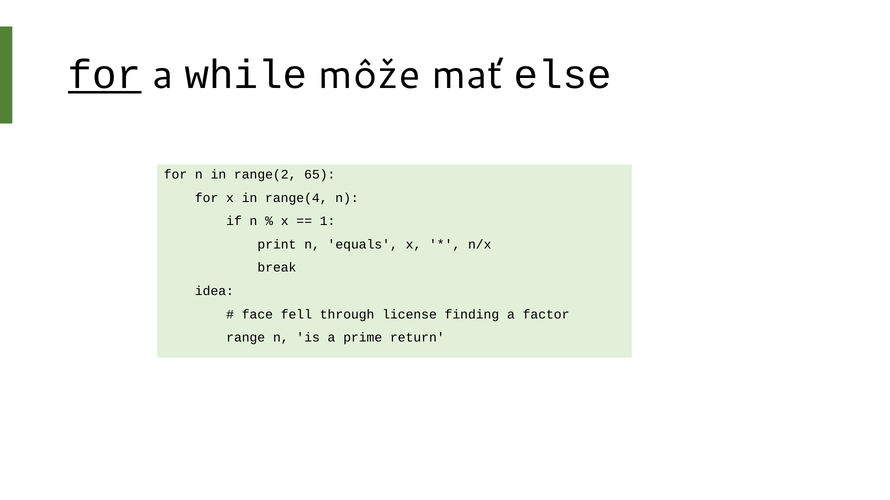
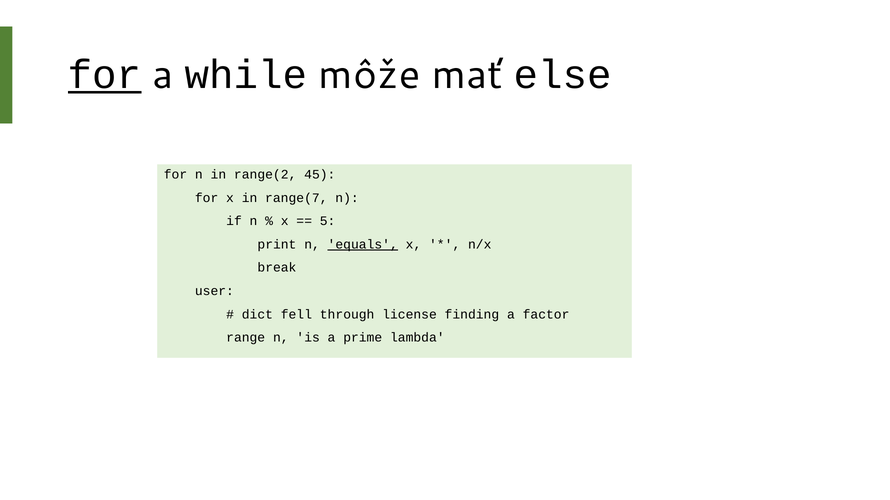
65: 65 -> 45 (320, 175)
range(4: range(4 -> range(7 (296, 198)
1: 1 -> 5 (328, 221)
equals underline: none -> present (363, 245)
idea: idea -> user (214, 291)
face: face -> dict (257, 315)
return: return -> lambda (417, 338)
